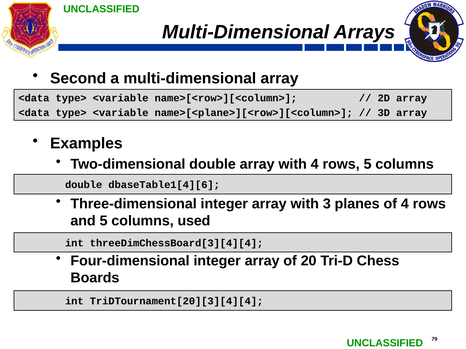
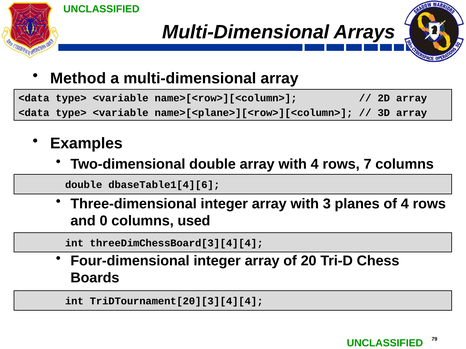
Second: Second -> Method (78, 78)
rows 5: 5 -> 7 (368, 164)
and 5: 5 -> 0 (104, 221)
